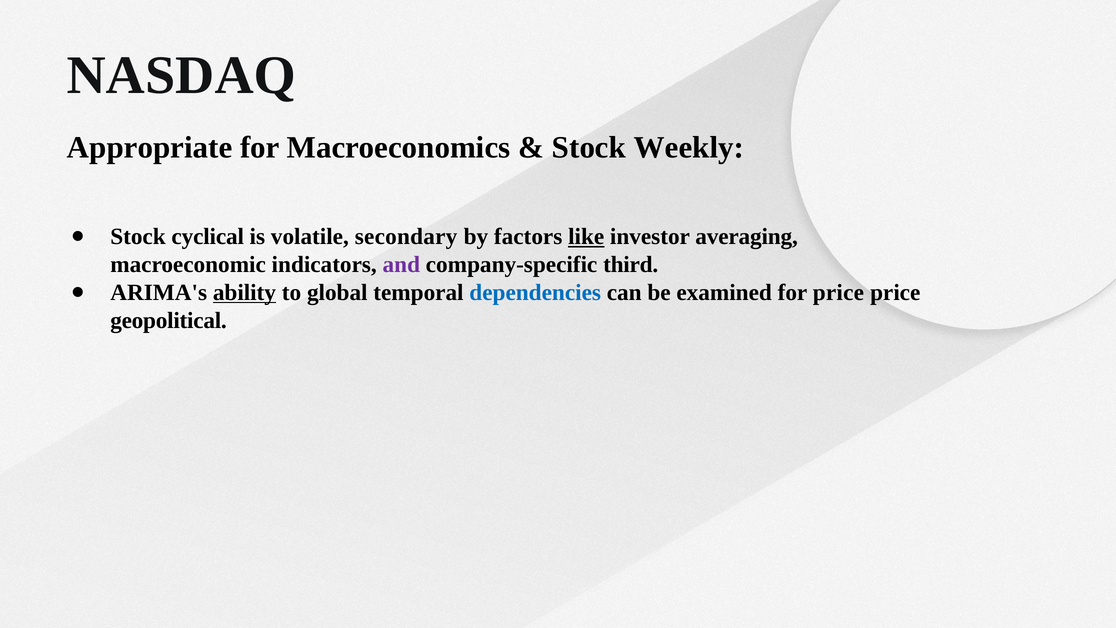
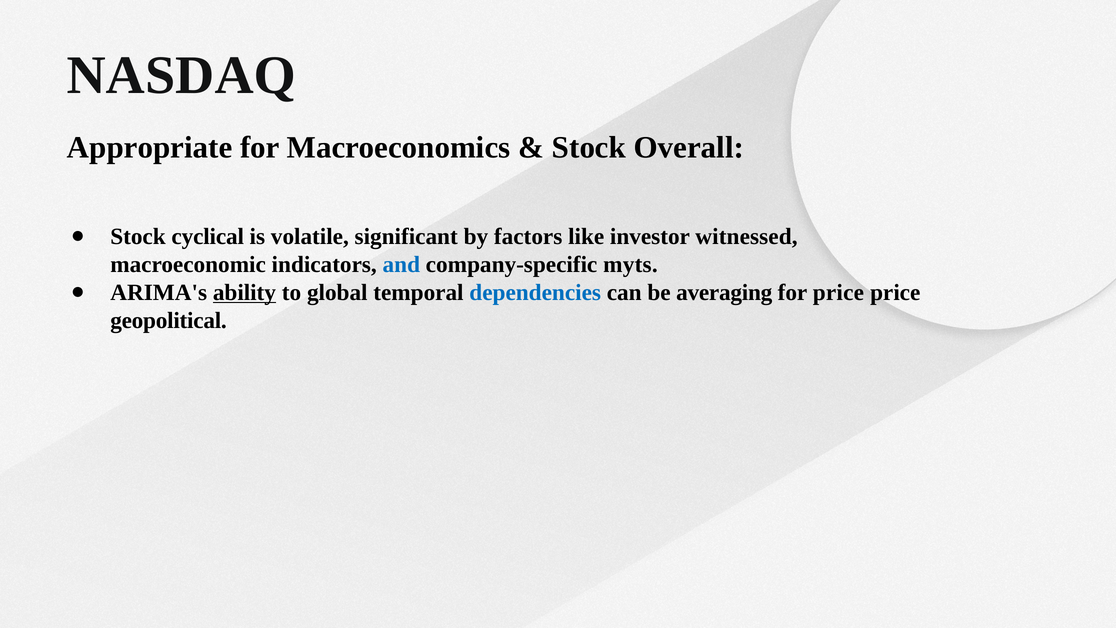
Weekly: Weekly -> Overall (689, 147)
secondary: secondary -> significant (406, 237)
like underline: present -> none (586, 237)
averaging: averaging -> witnessed (746, 237)
and colour: purple -> blue (401, 265)
third: third -> myts (630, 265)
examined: examined -> averaging (724, 292)
